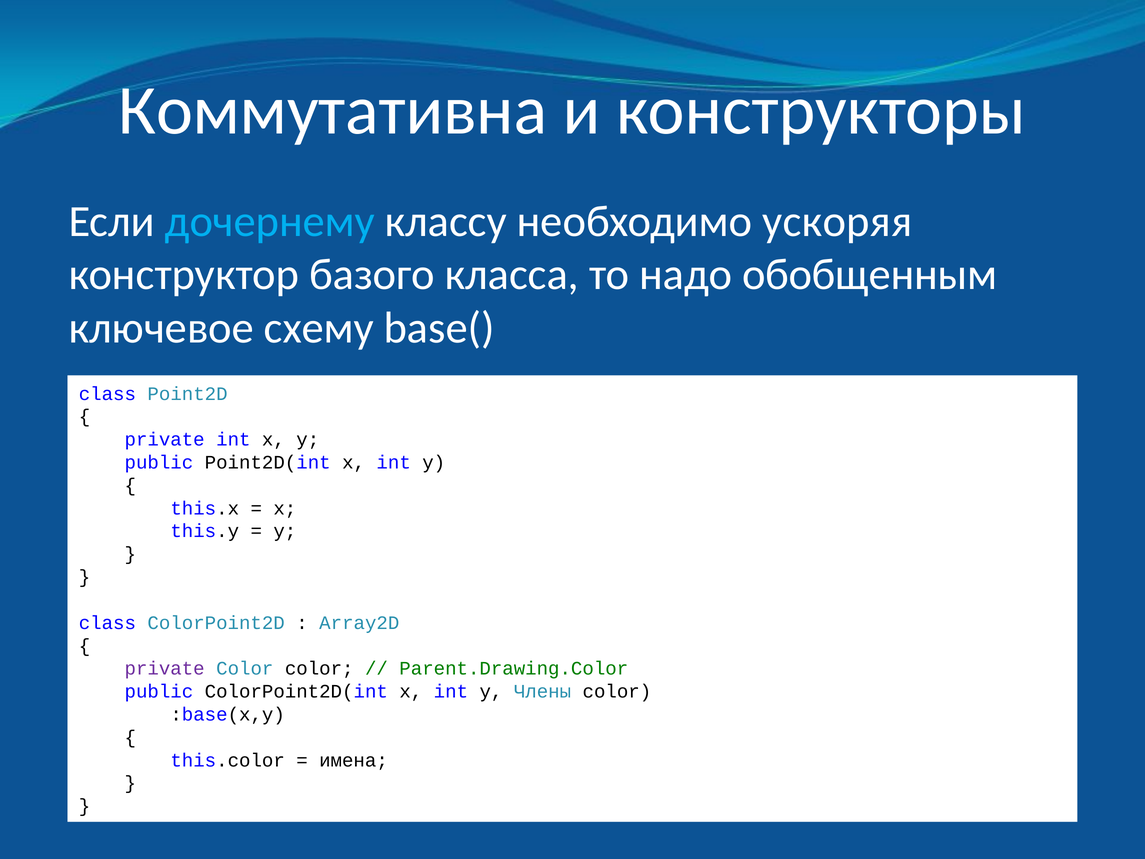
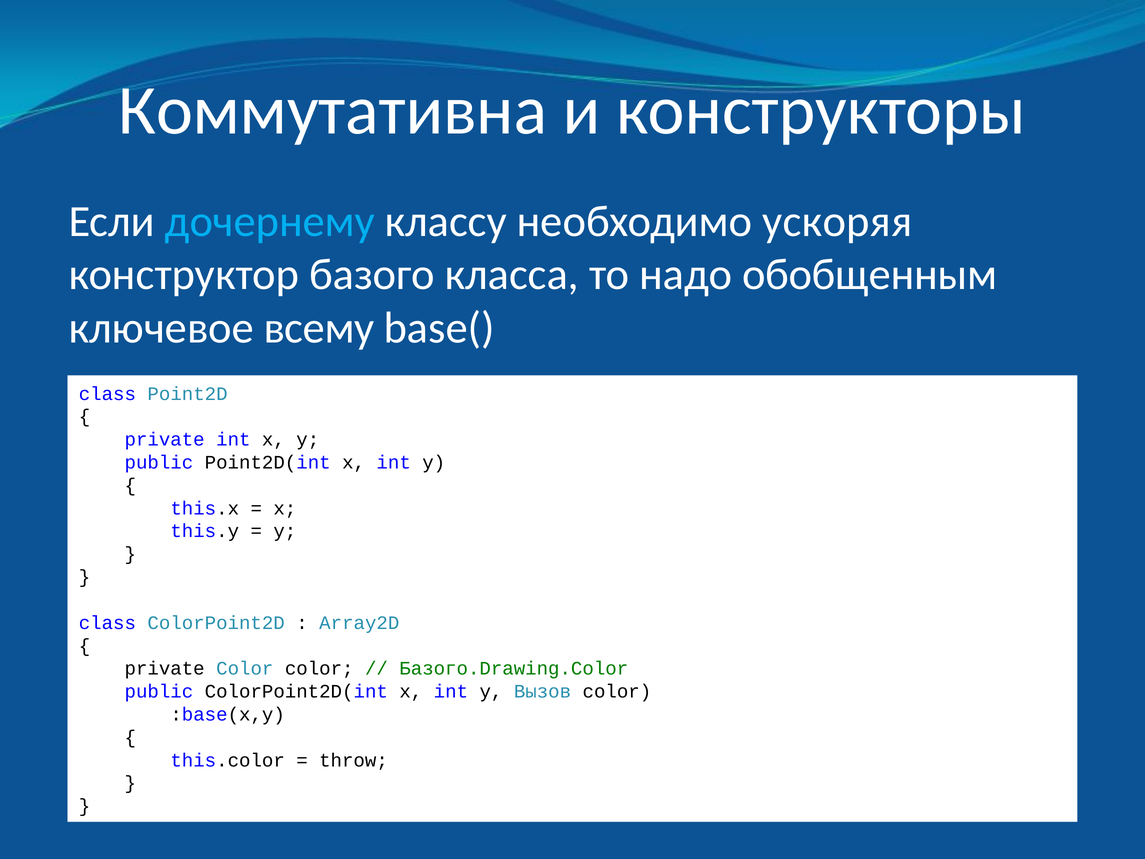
схему: схему -> всему (319, 328)
private colour: purple -> black (165, 668)
Parent.Drawing.Color: Parent.Drawing.Color -> Базого.Drawing.Color (514, 668)
Члены: Члены -> Вызов (543, 691)
имена: имена -> throw (353, 760)
